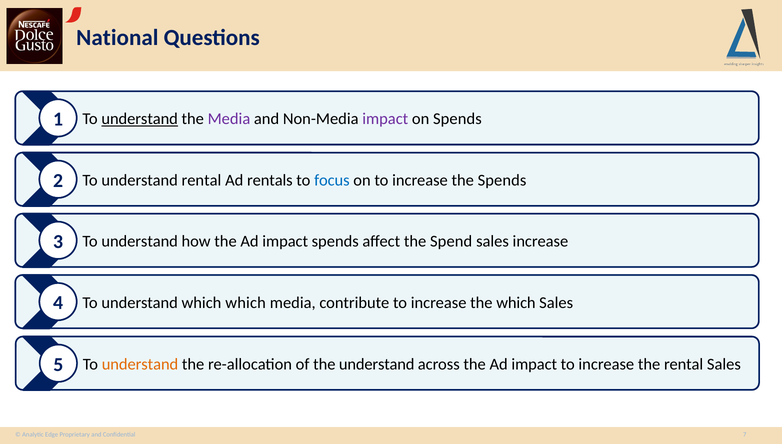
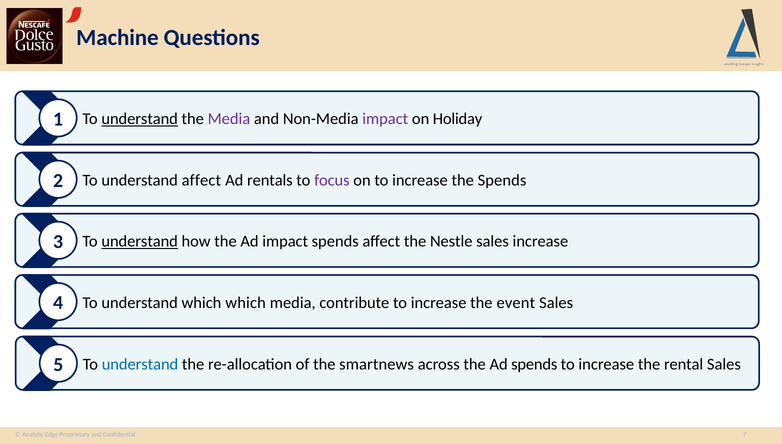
National: National -> Machine (117, 38)
on Spends: Spends -> Holiday (458, 119)
understand rental: rental -> affect (201, 181)
focus colour: blue -> purple (332, 181)
understand underline: none -> present (140, 242)
Spend: Spend -> Nestle (451, 242)
the which: which -> event (516, 303)
understand colour: orange -> blue (140, 365)
the understand: understand -> smartnews (377, 365)
across the Ad impact: impact -> spends (534, 365)
